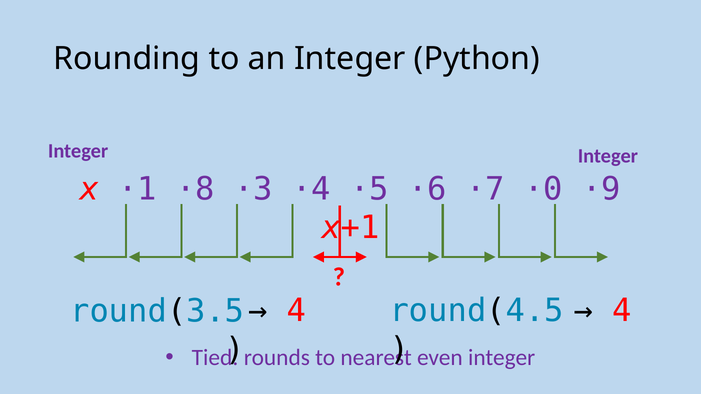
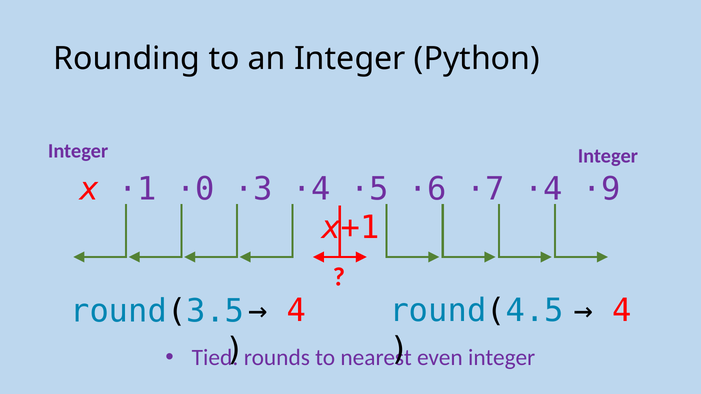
·8: ·8 -> ·0 (195, 189)
·7 ·0: ·0 -> ·4 (543, 189)
